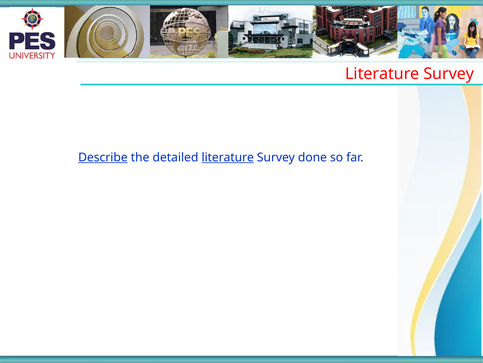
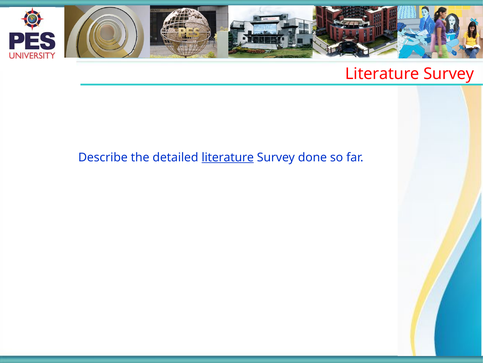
Describe underline: present -> none (103, 157)
